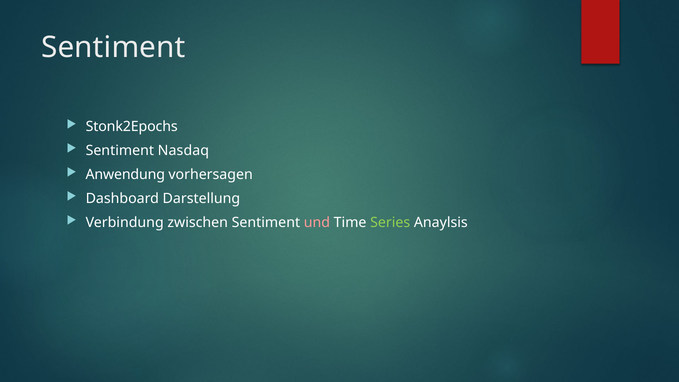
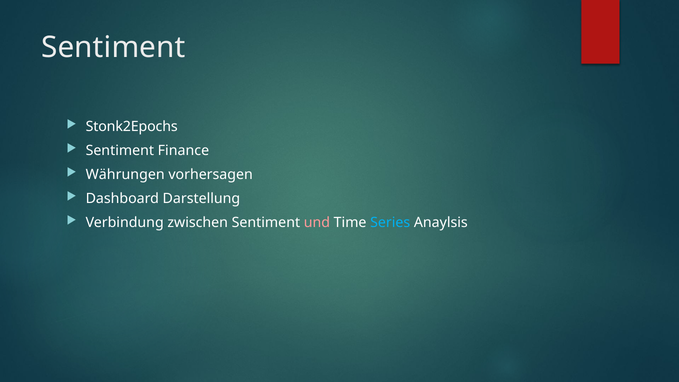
Nasdaq: Nasdaq -> Finance (183, 150)
Anwendung: Anwendung -> Währungen (125, 174)
Series colour: light green -> light blue (390, 223)
